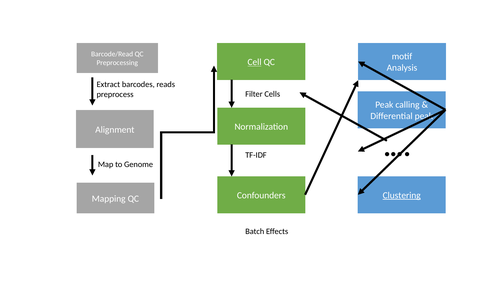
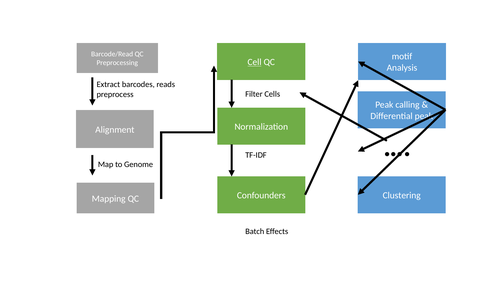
Clustering underline: present -> none (402, 196)
